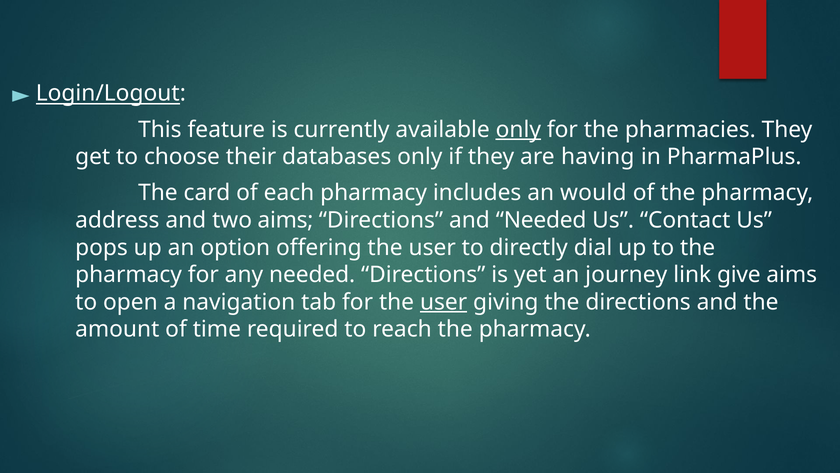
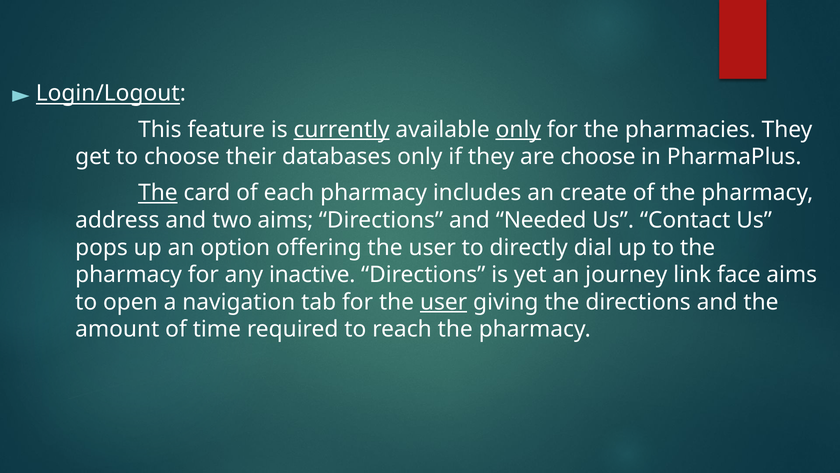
currently underline: none -> present (342, 129)
are having: having -> choose (598, 157)
The underline: none -> present (158, 193)
would: would -> create (593, 193)
any needed: needed -> inactive (312, 275)
give: give -> face (739, 275)
